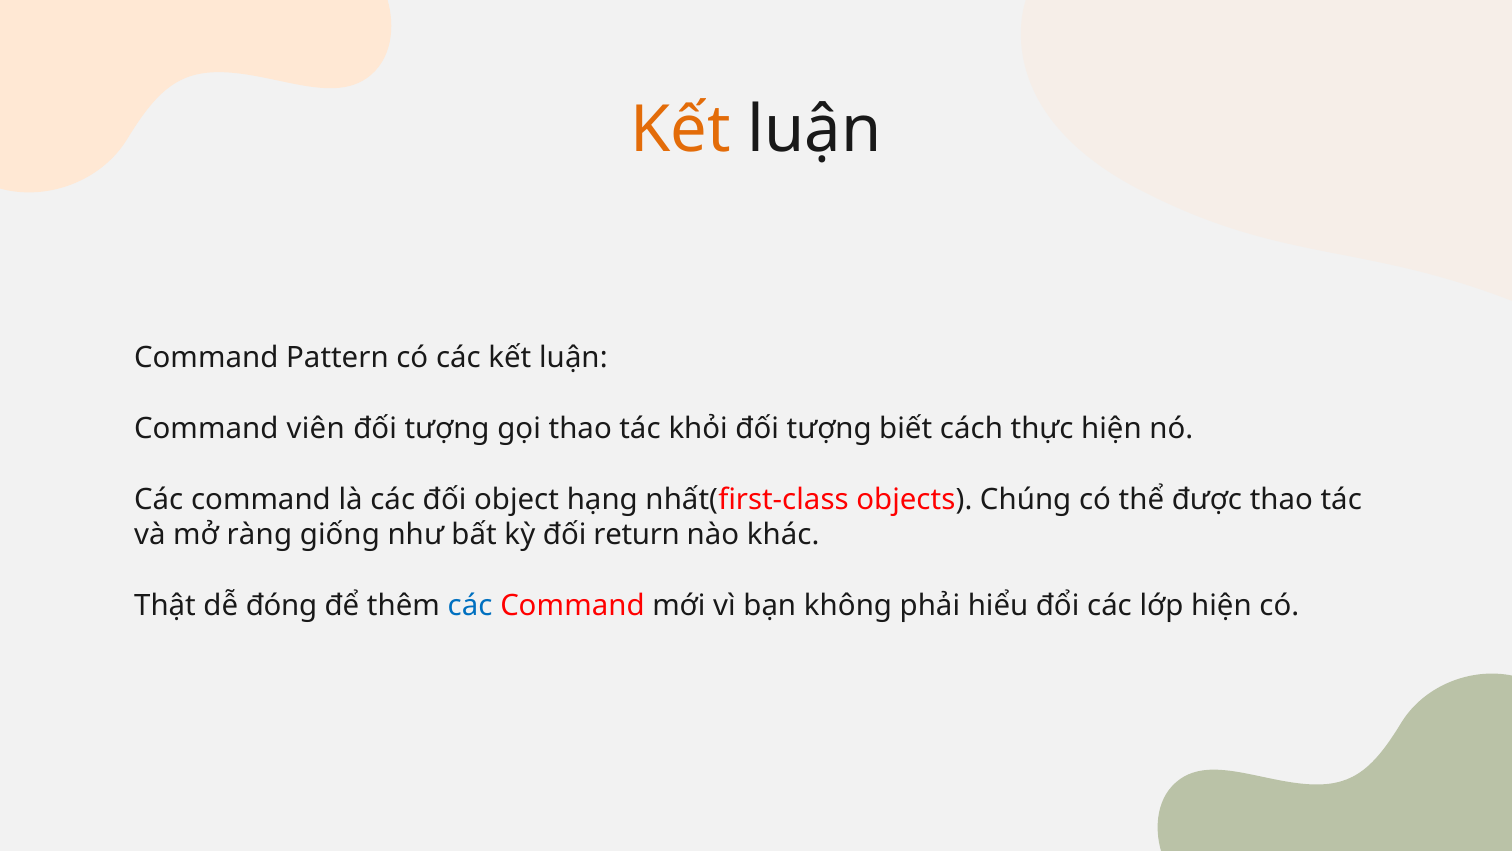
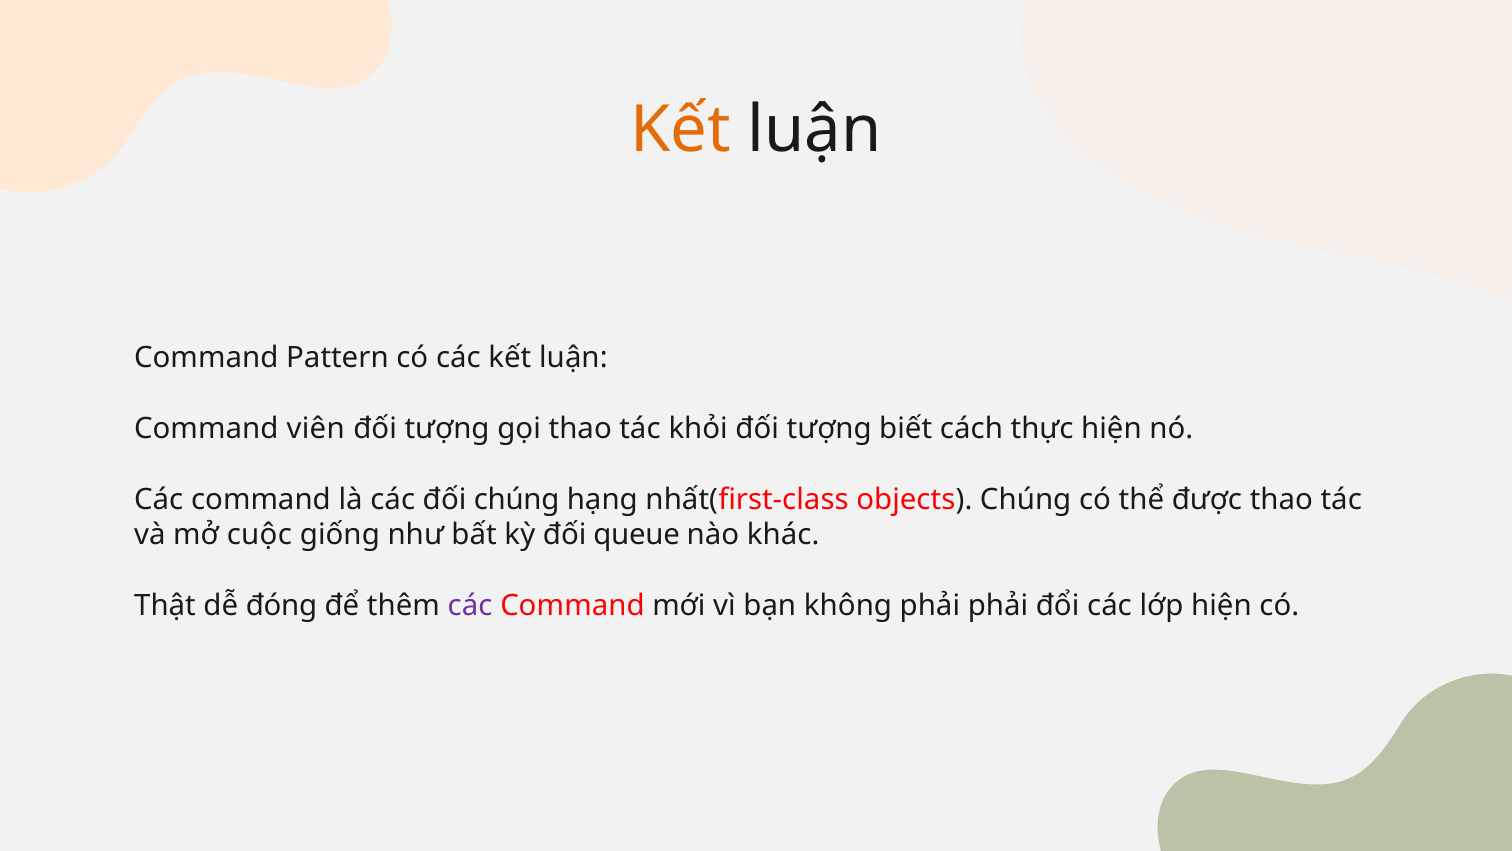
đối object: object -> chúng (517, 499)
ràng: ràng -> cuộc (259, 534)
return: return -> queue (637, 534)
các colour: blue -> purple (470, 605)
phải hiểu: hiểu -> phải (998, 605)
